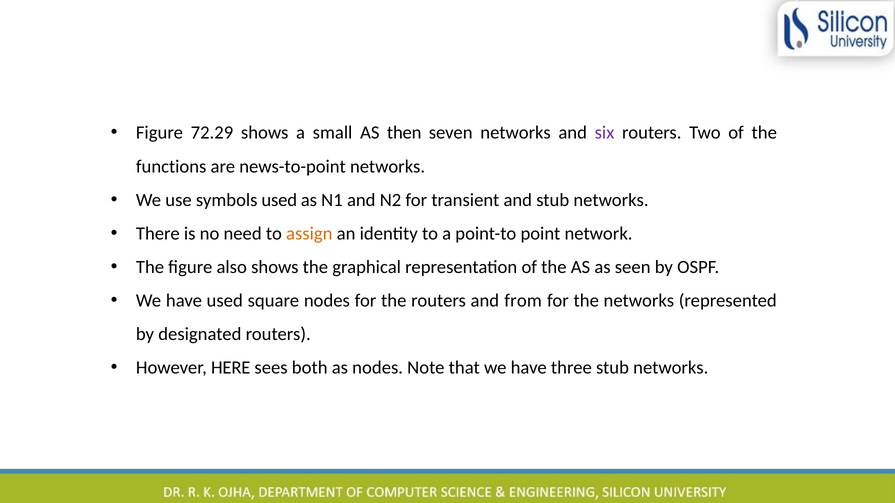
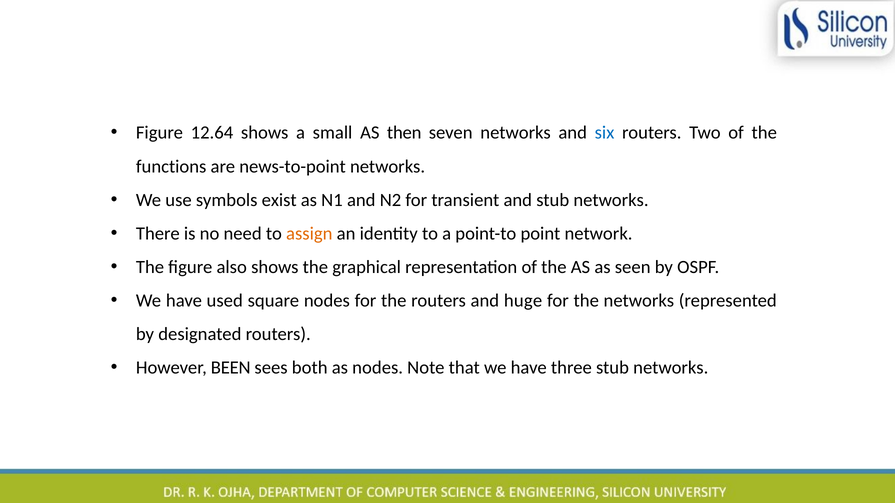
72.29: 72.29 -> 12.64 (212, 133)
six colour: purple -> blue (605, 133)
symbols used: used -> exist (279, 200)
from: from -> huge (523, 301)
HERE: HERE -> BEEN (231, 368)
